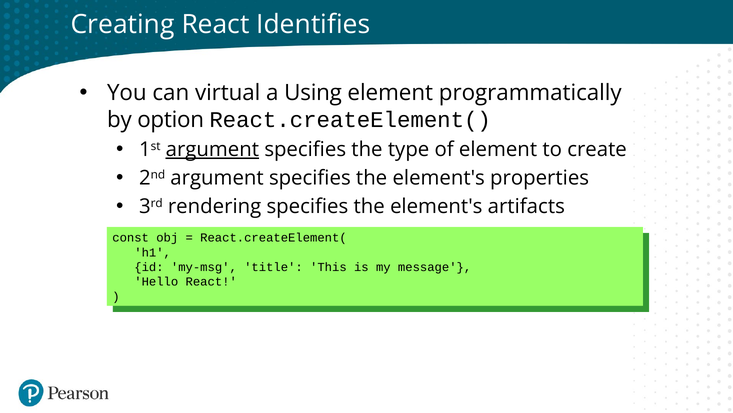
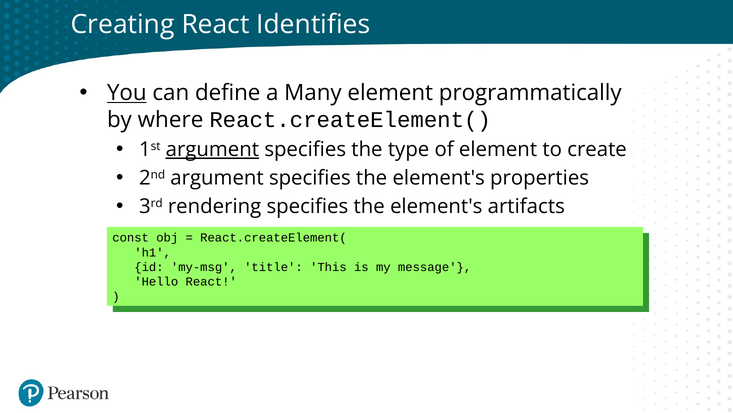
You underline: none -> present (127, 93)
virtual: virtual -> define (228, 93)
Using: Using -> Many (313, 93)
option: option -> where (171, 120)
